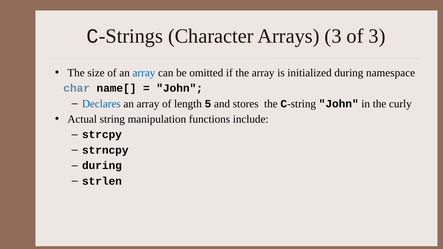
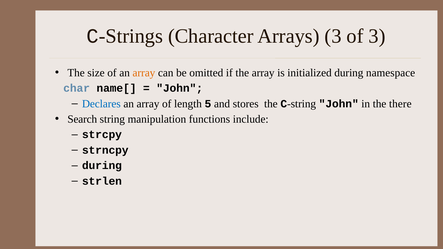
array colour: blue -> orange (144, 73)
curly: curly -> there (400, 104)
Actual: Actual -> Search (82, 119)
